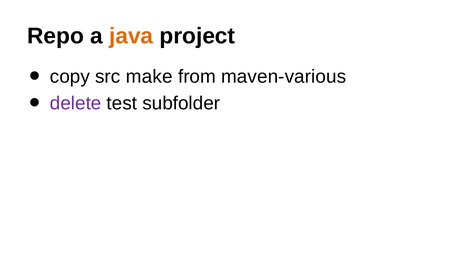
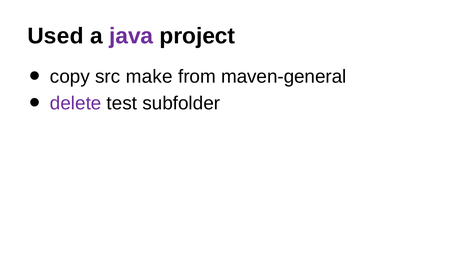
Repo: Repo -> Used (55, 36)
java colour: orange -> purple (131, 36)
maven-various: maven-various -> maven-general (284, 77)
